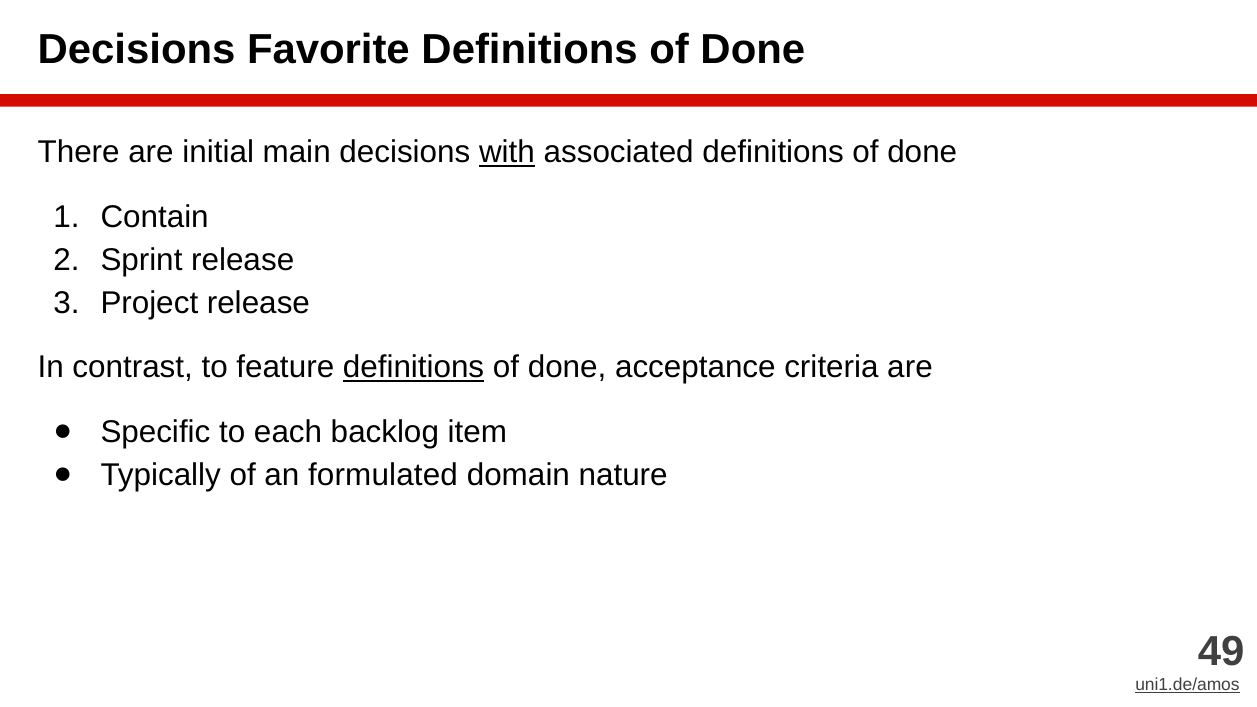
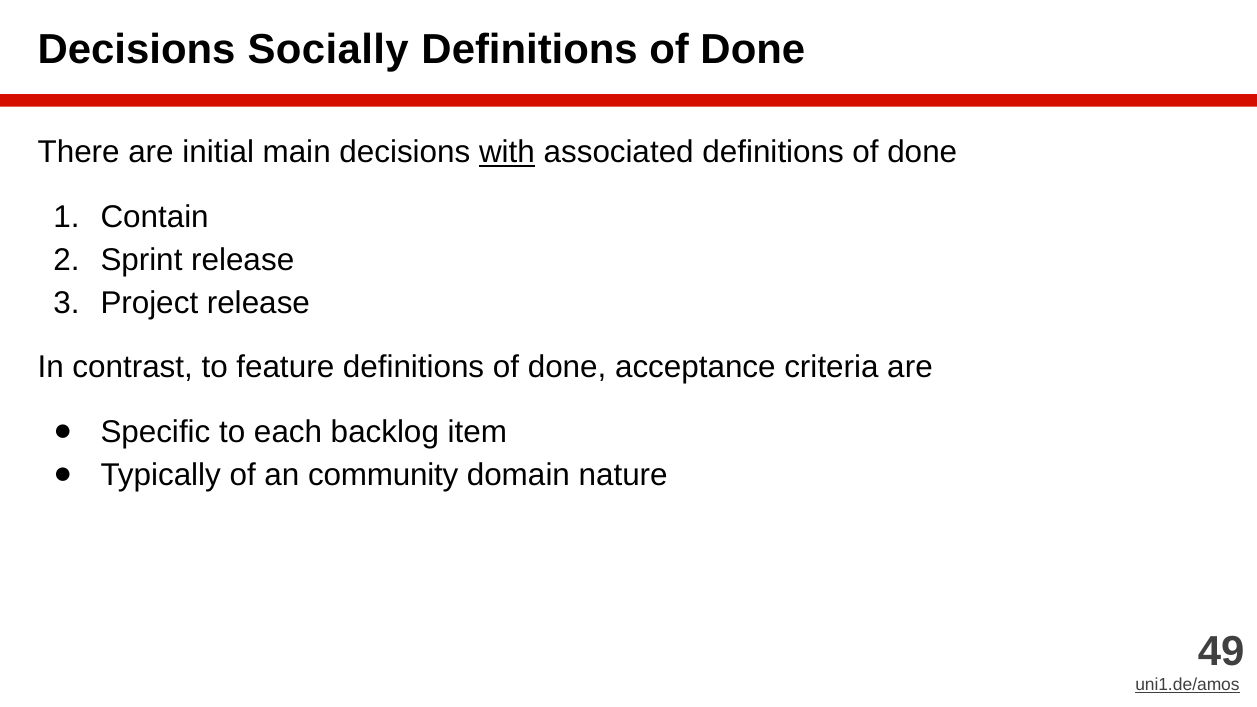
Favorite: Favorite -> Socially (328, 50)
definitions underline: present -> none (414, 368)
formulated: formulated -> community (383, 475)
